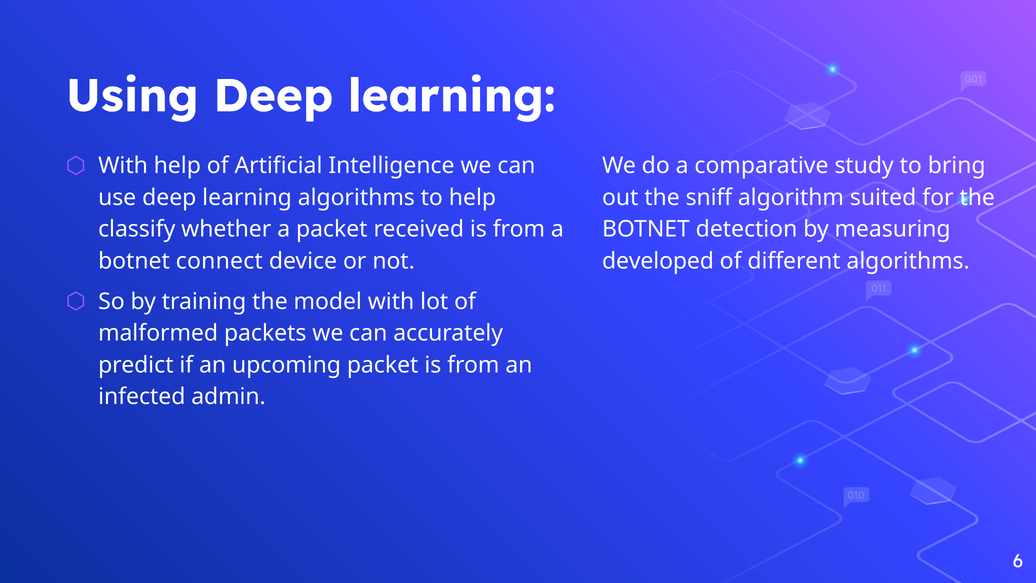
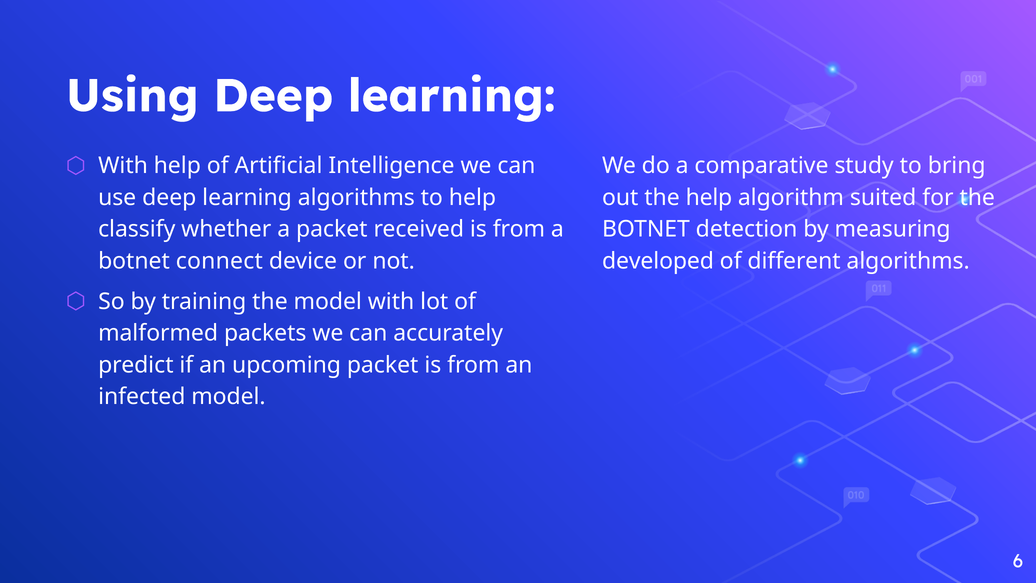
the sniff: sniff -> help (709, 198)
infected admin: admin -> model (228, 397)
